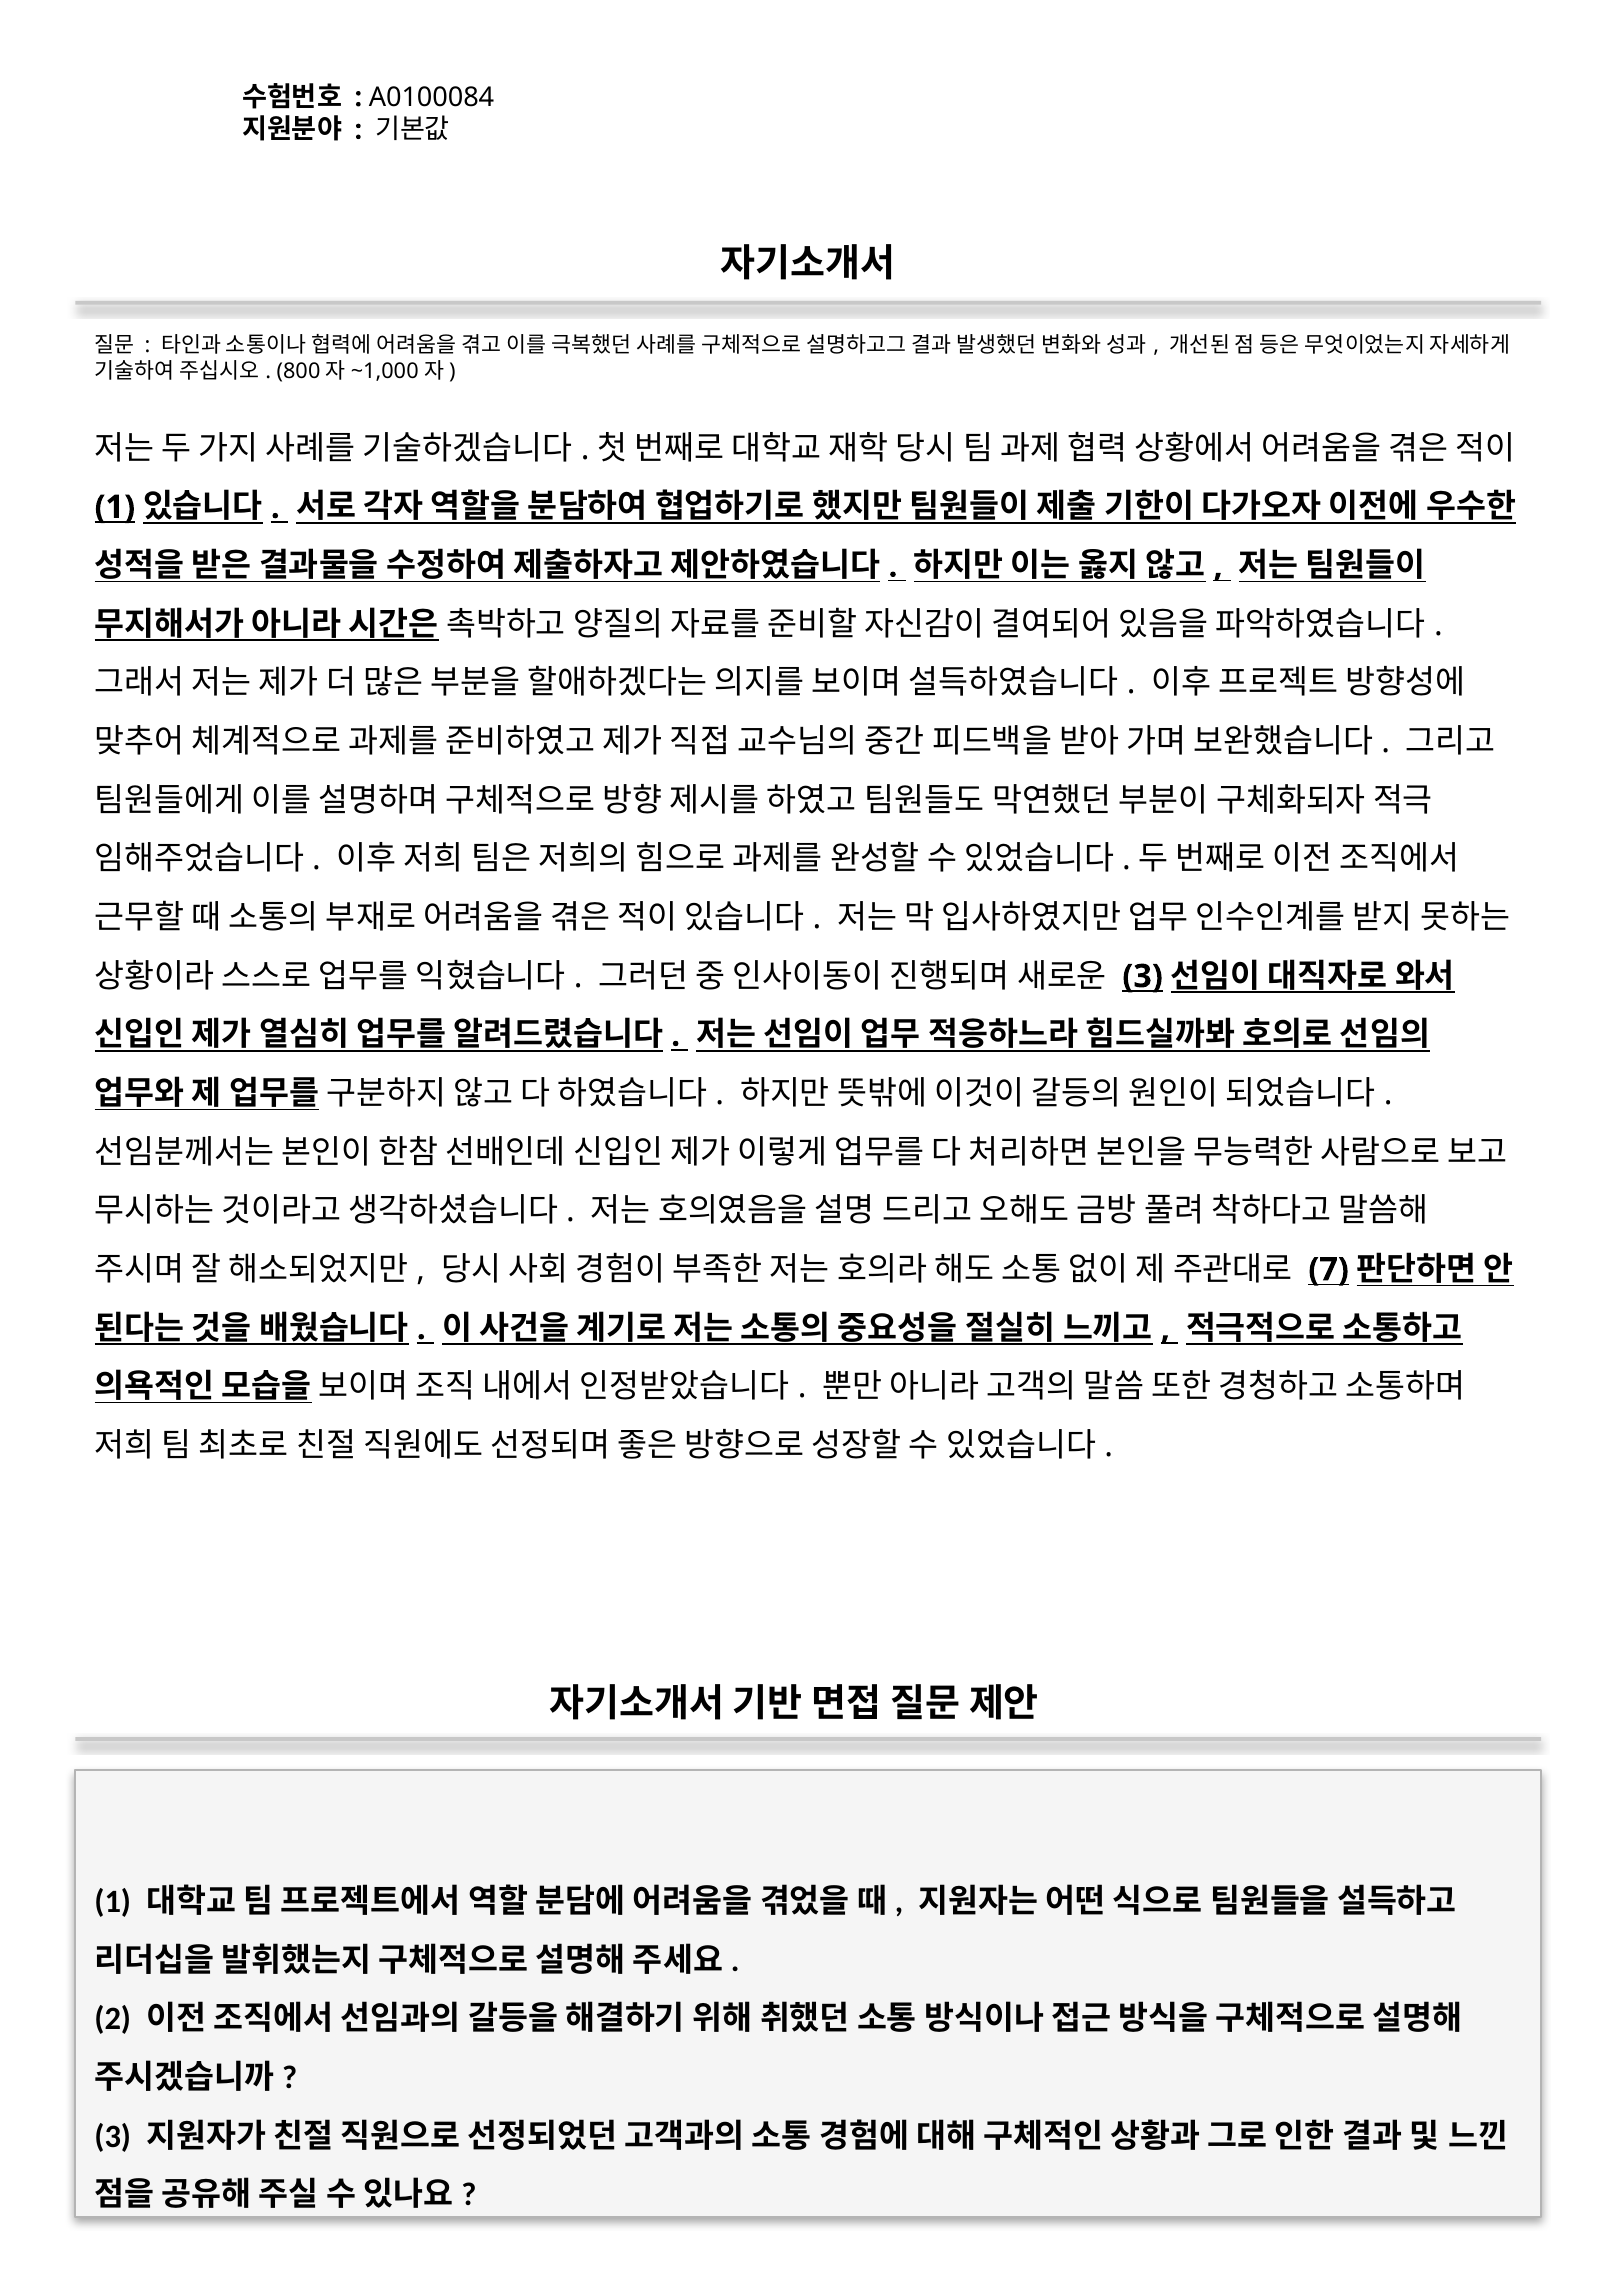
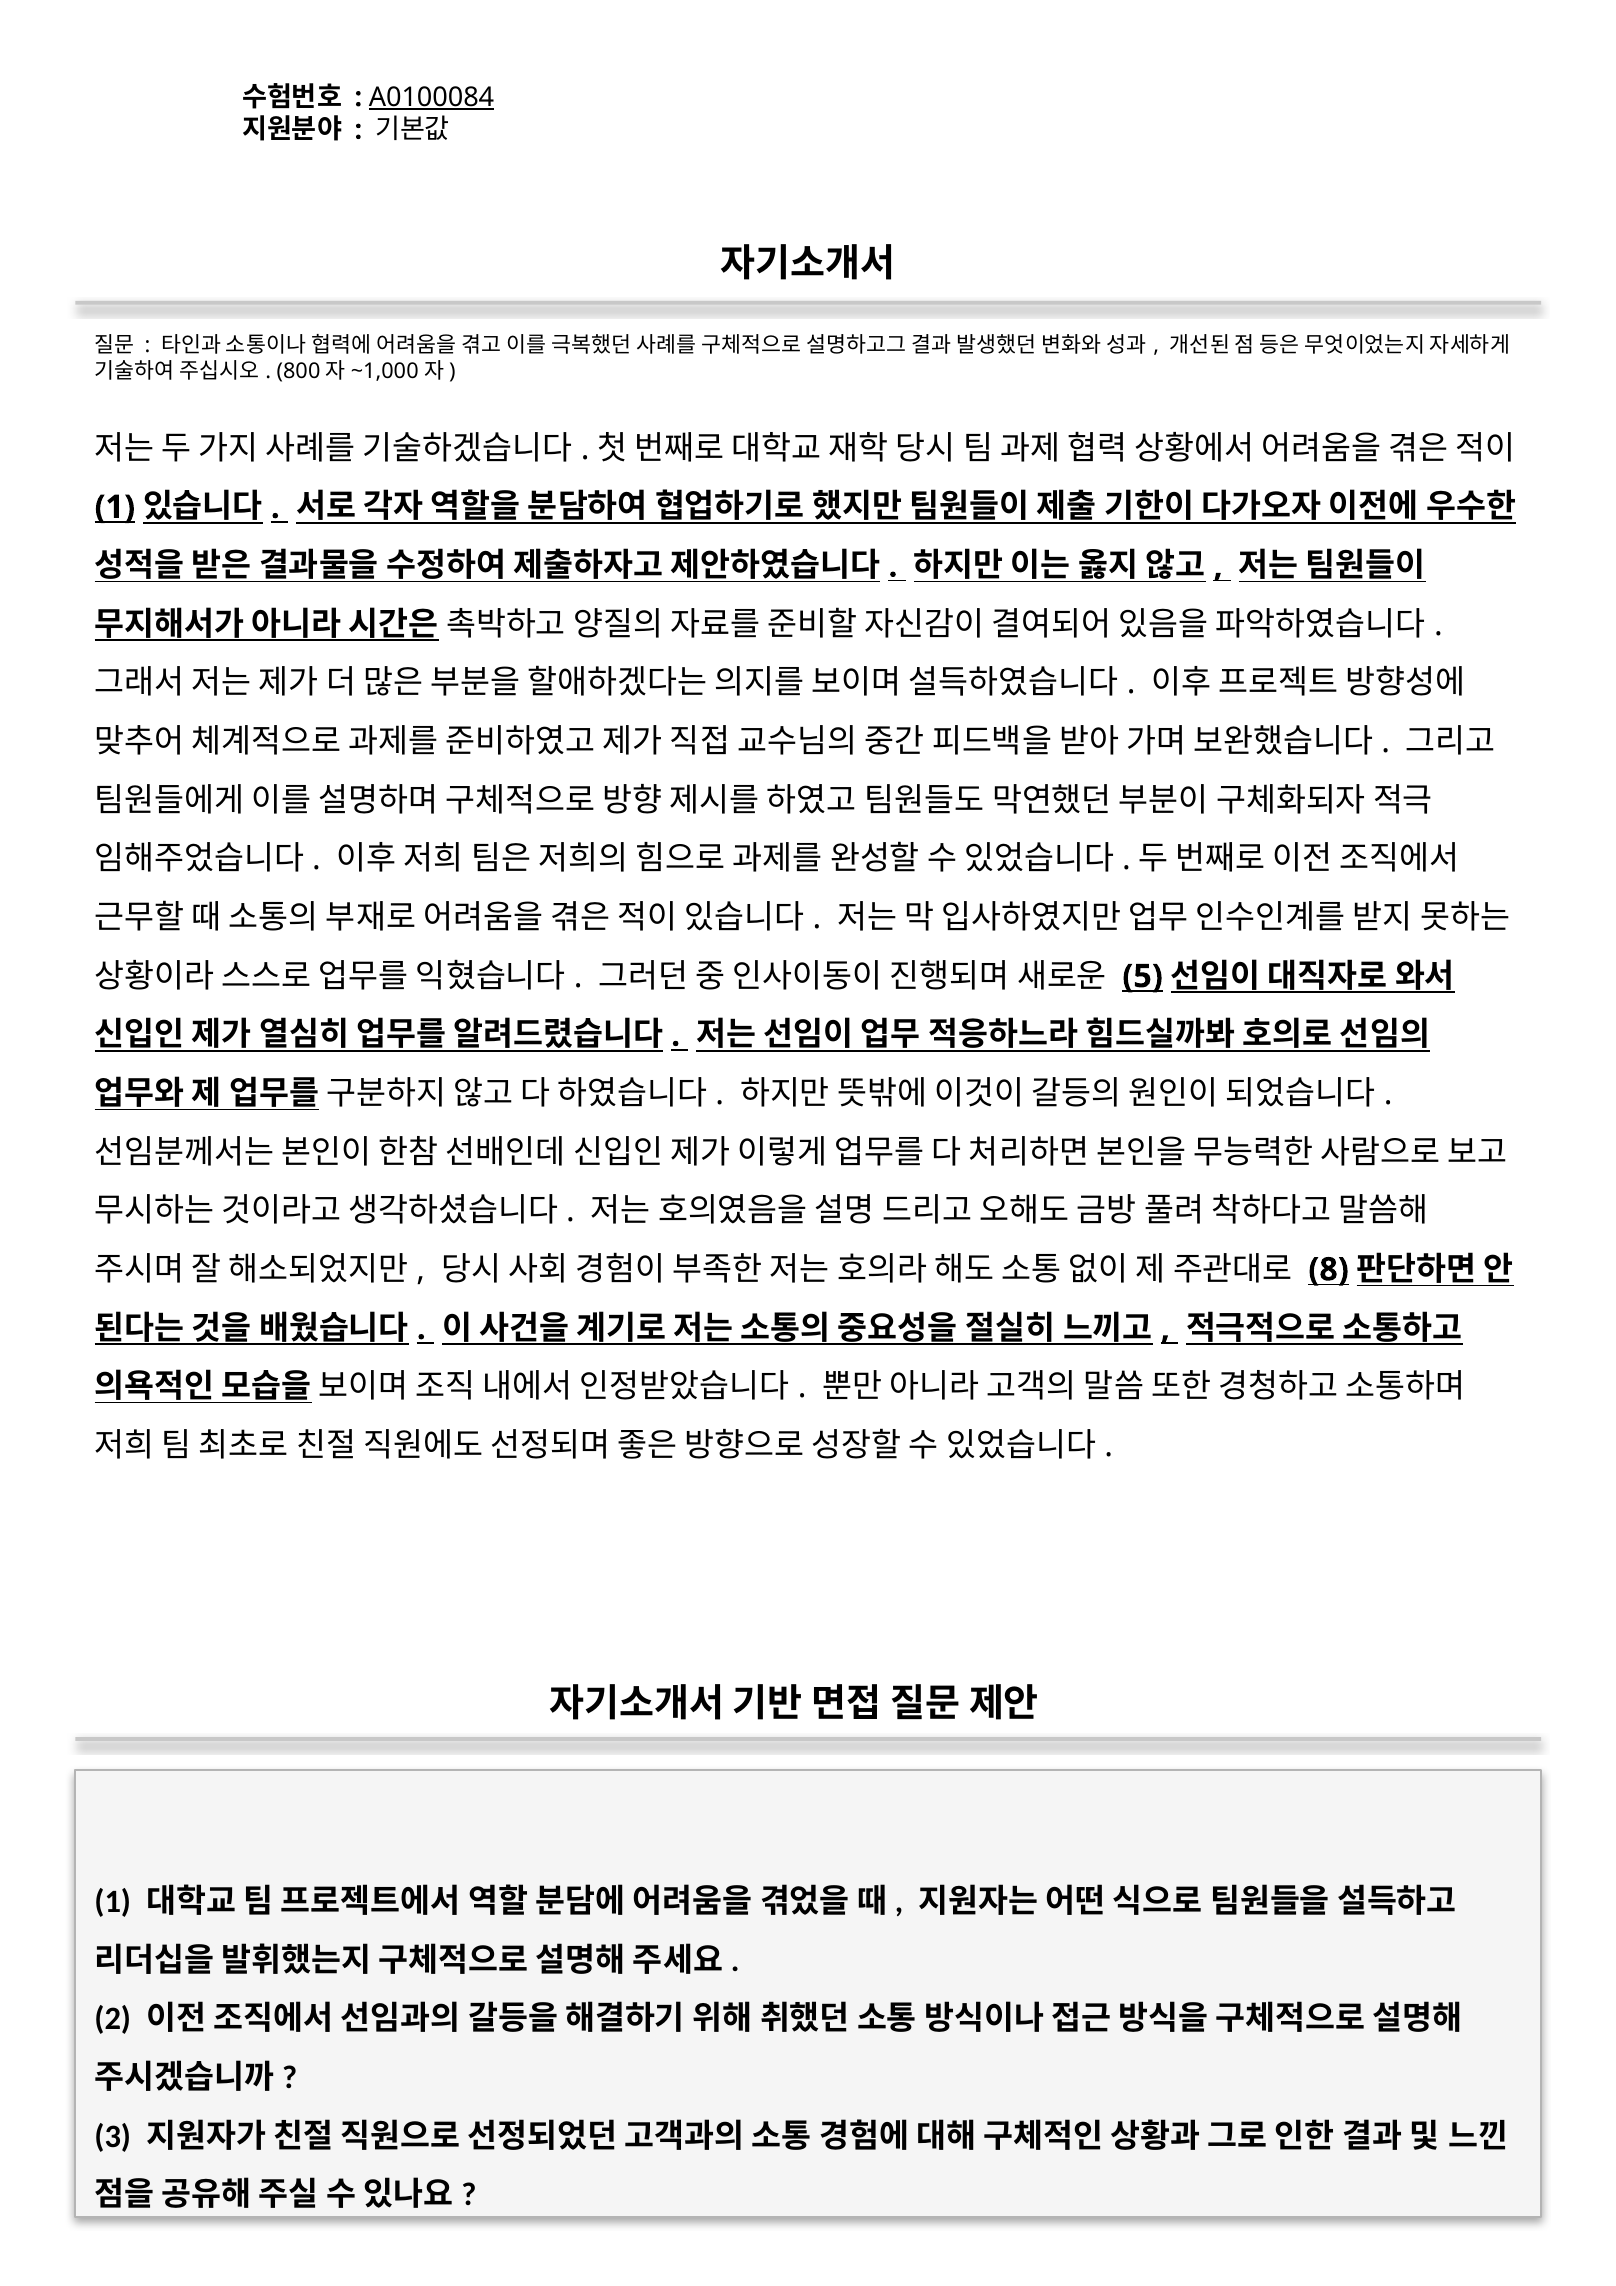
A0100084 underline: none -> present (432, 97)
3: 3 -> 5 (1143, 976)
7: 7 -> 8 (1329, 1269)
